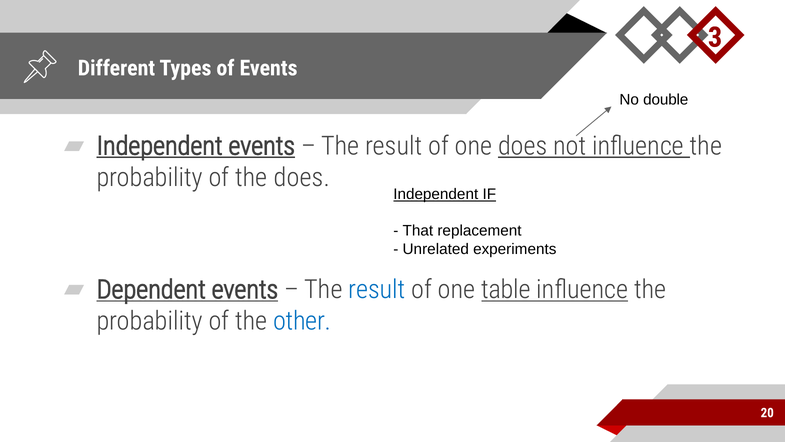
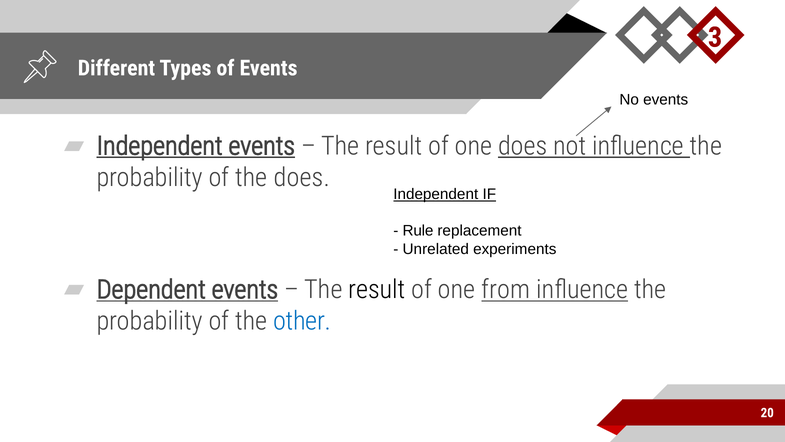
No double: double -> events (666, 100)
That: That -> Rule (418, 231)
result colour: blue -> black (377, 289)
table: table -> from (506, 289)
